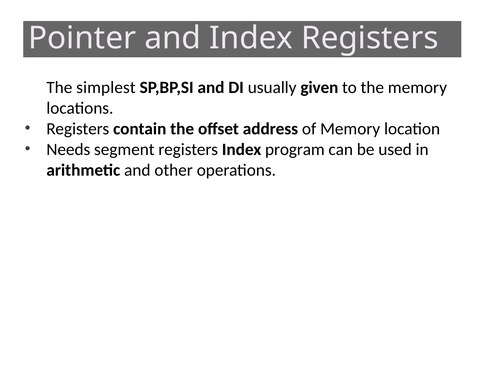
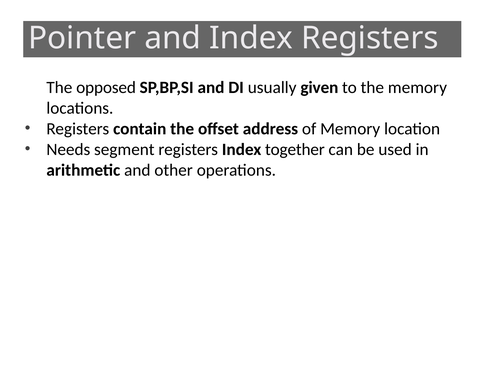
simplest: simplest -> opposed (106, 88)
program: program -> together (295, 150)
